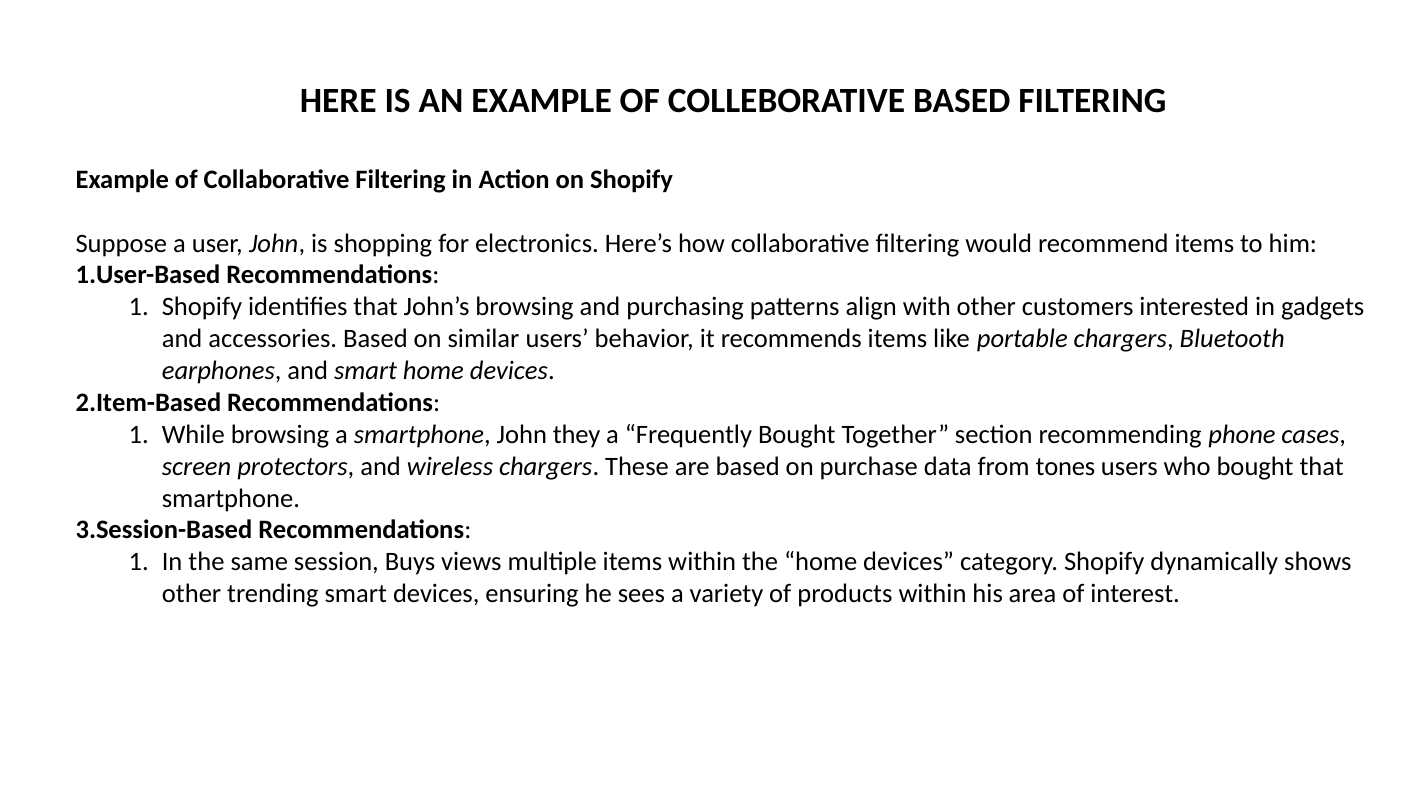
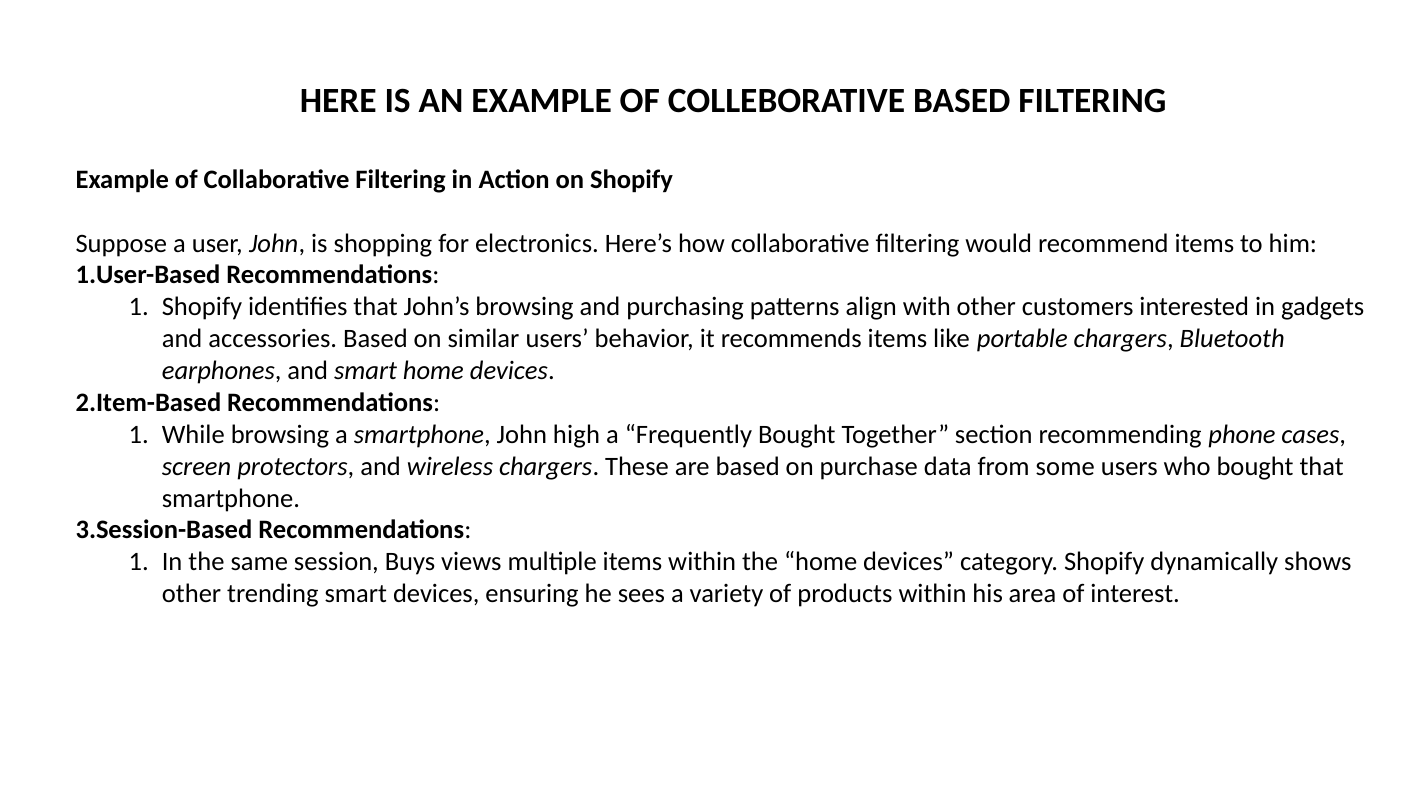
they: they -> high (576, 435)
tones: tones -> some (1065, 466)
